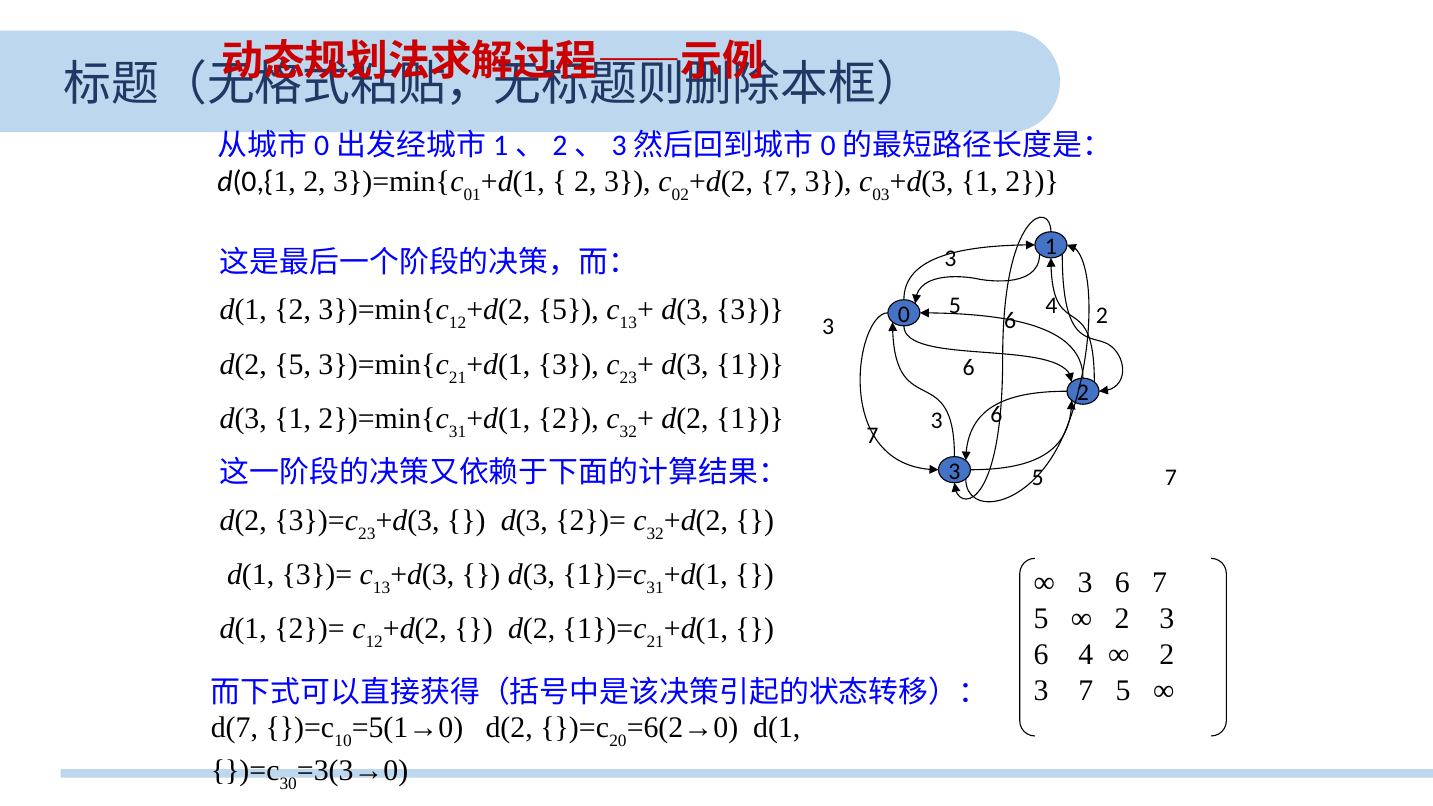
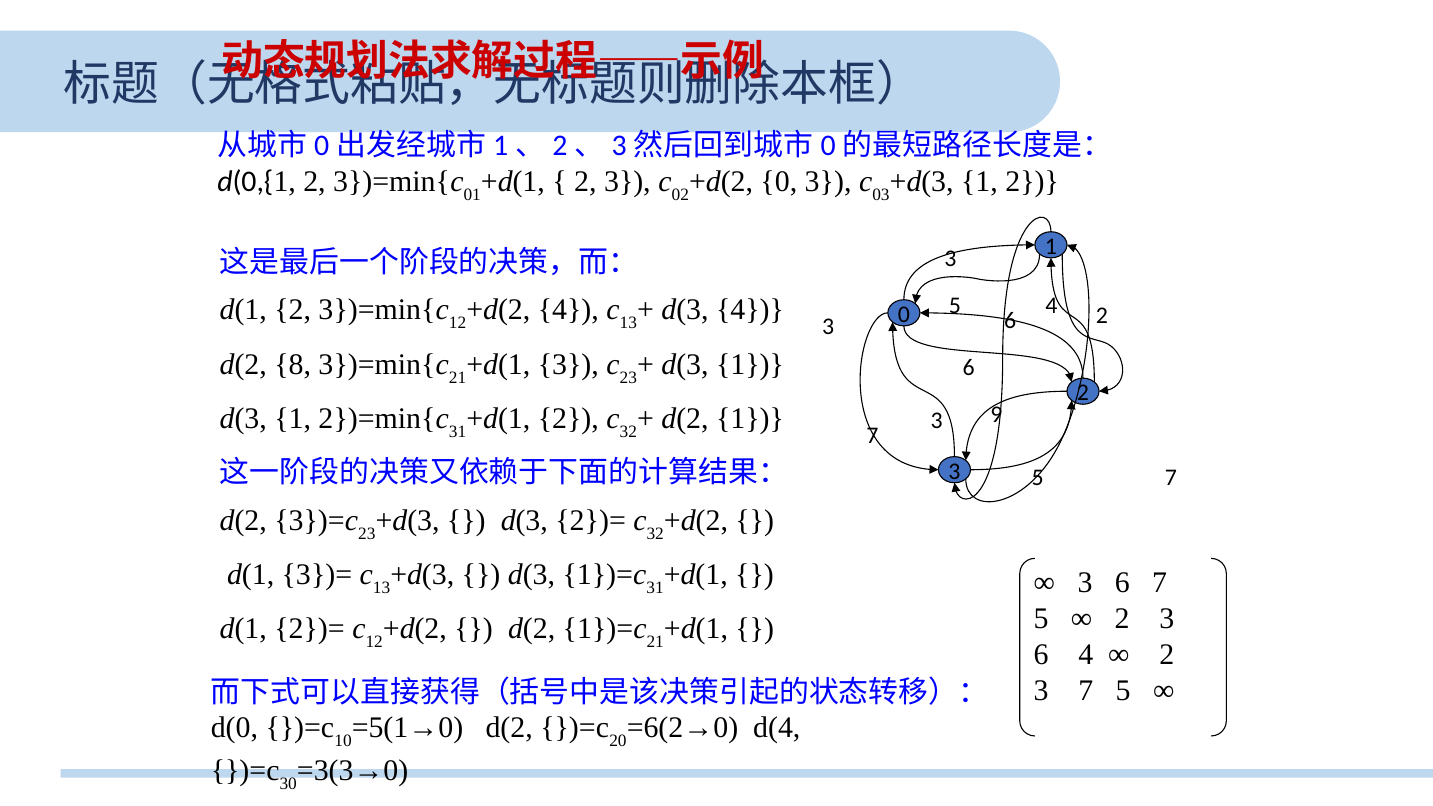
7: 7 -> 0 (779, 182)
5: 5 -> 4 (568, 310)
d(3 3: 3 -> 4 (750, 310)
d(2 5: 5 -> 8 (293, 364)
6: 6 -> 9 (996, 415)
d(7: d(7 -> d(0 (234, 728)
d(1: d(1 -> d(4 (777, 728)
